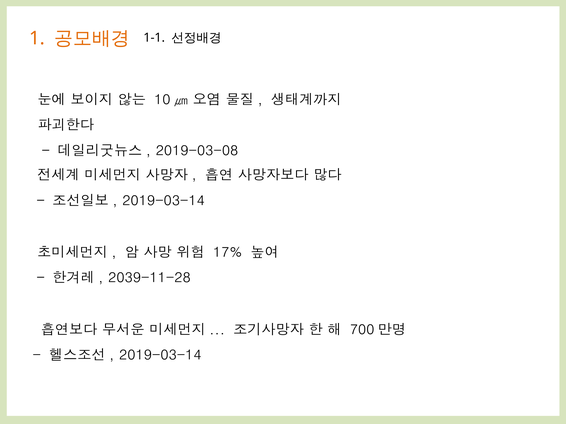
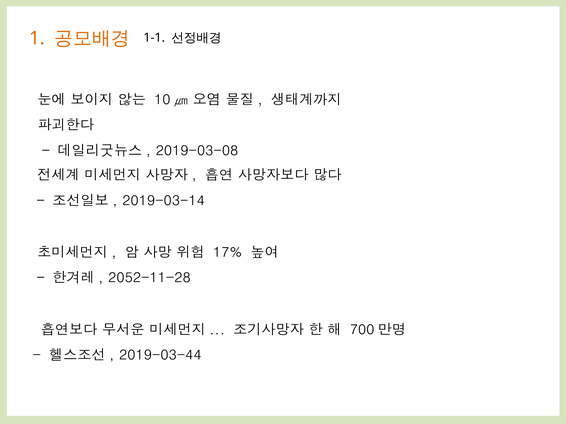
2039-11-28: 2039-11-28 -> 2052-11-28 (149, 278)
2019-03-14: 2019-03-14 -> 2019-03-44 (160, 356)
